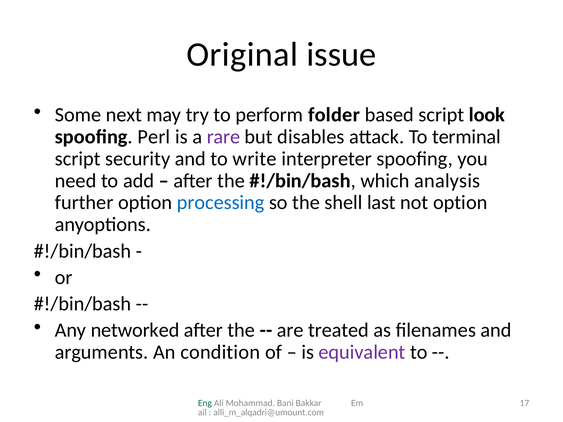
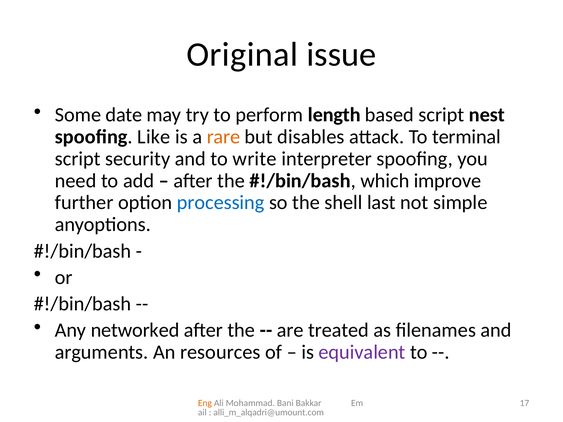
next: next -> date (124, 115)
folder: folder -> length (334, 115)
look: look -> nest (487, 115)
Perl: Perl -> Like (154, 137)
rare colour: purple -> orange (223, 137)
analysis: analysis -> improve (447, 181)
not option: option -> simple (460, 203)
condition: condition -> resources (220, 352)
Eng colour: green -> orange (205, 403)
